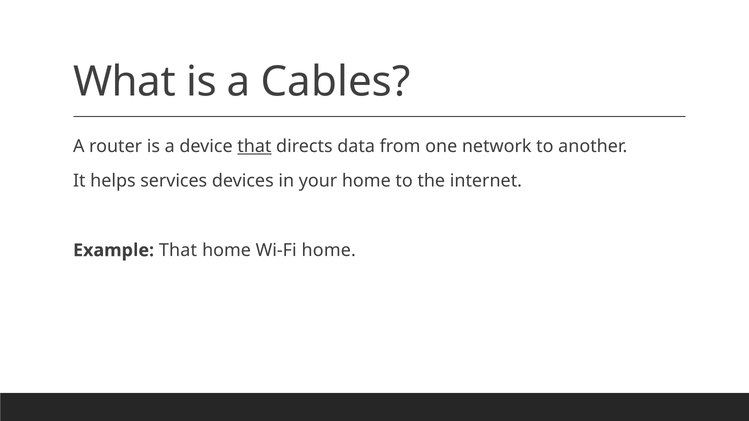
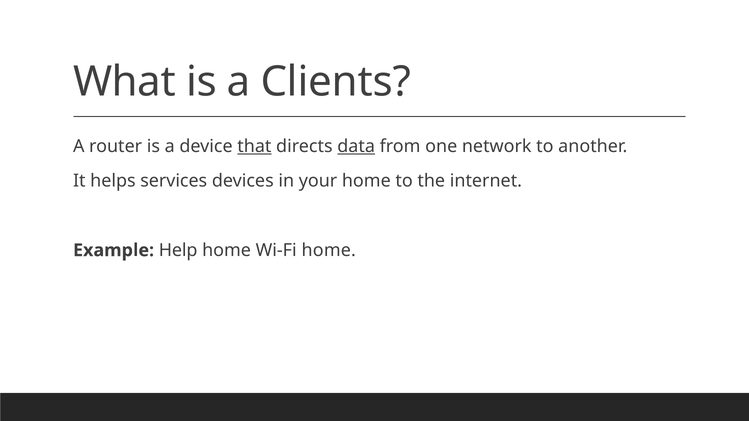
Cables: Cables -> Clients (336, 82)
data underline: none -> present (356, 147)
Example That: That -> Help (178, 250)
